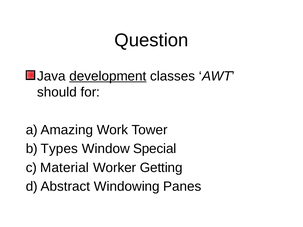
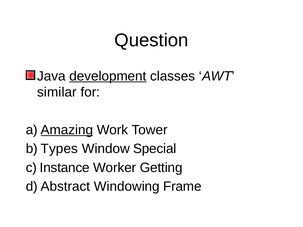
should: should -> similar (57, 92)
Amazing underline: none -> present (67, 130)
Material: Material -> Instance (65, 168)
Panes: Panes -> Frame (182, 187)
